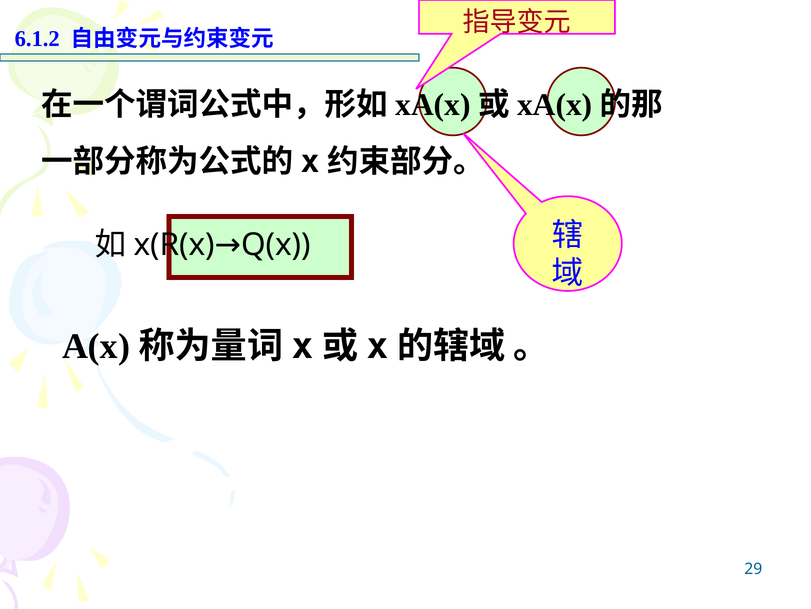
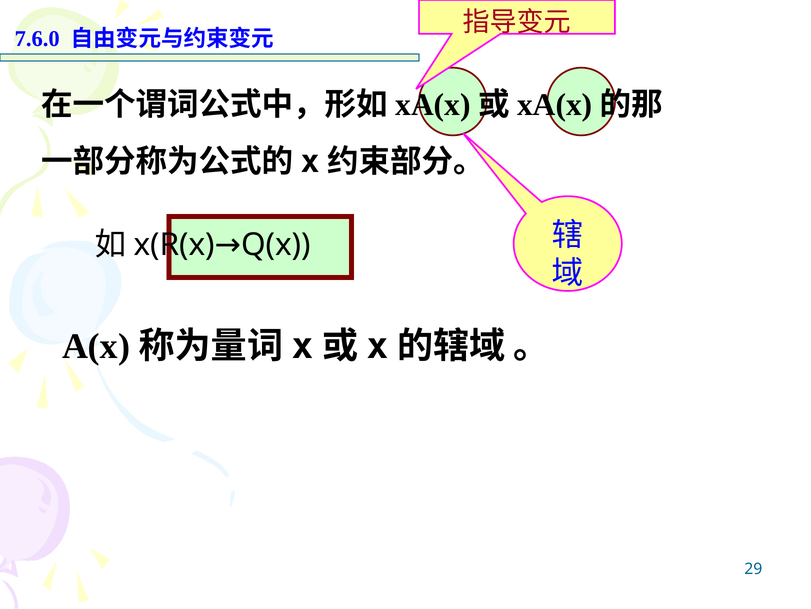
6.1.2: 6.1.2 -> 7.6.0 (37, 39)
